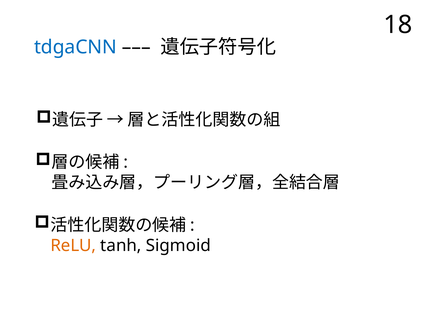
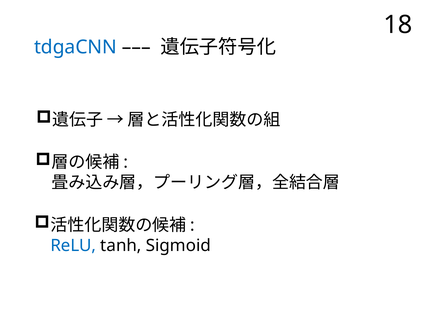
ReLU colour: orange -> blue (73, 246)
